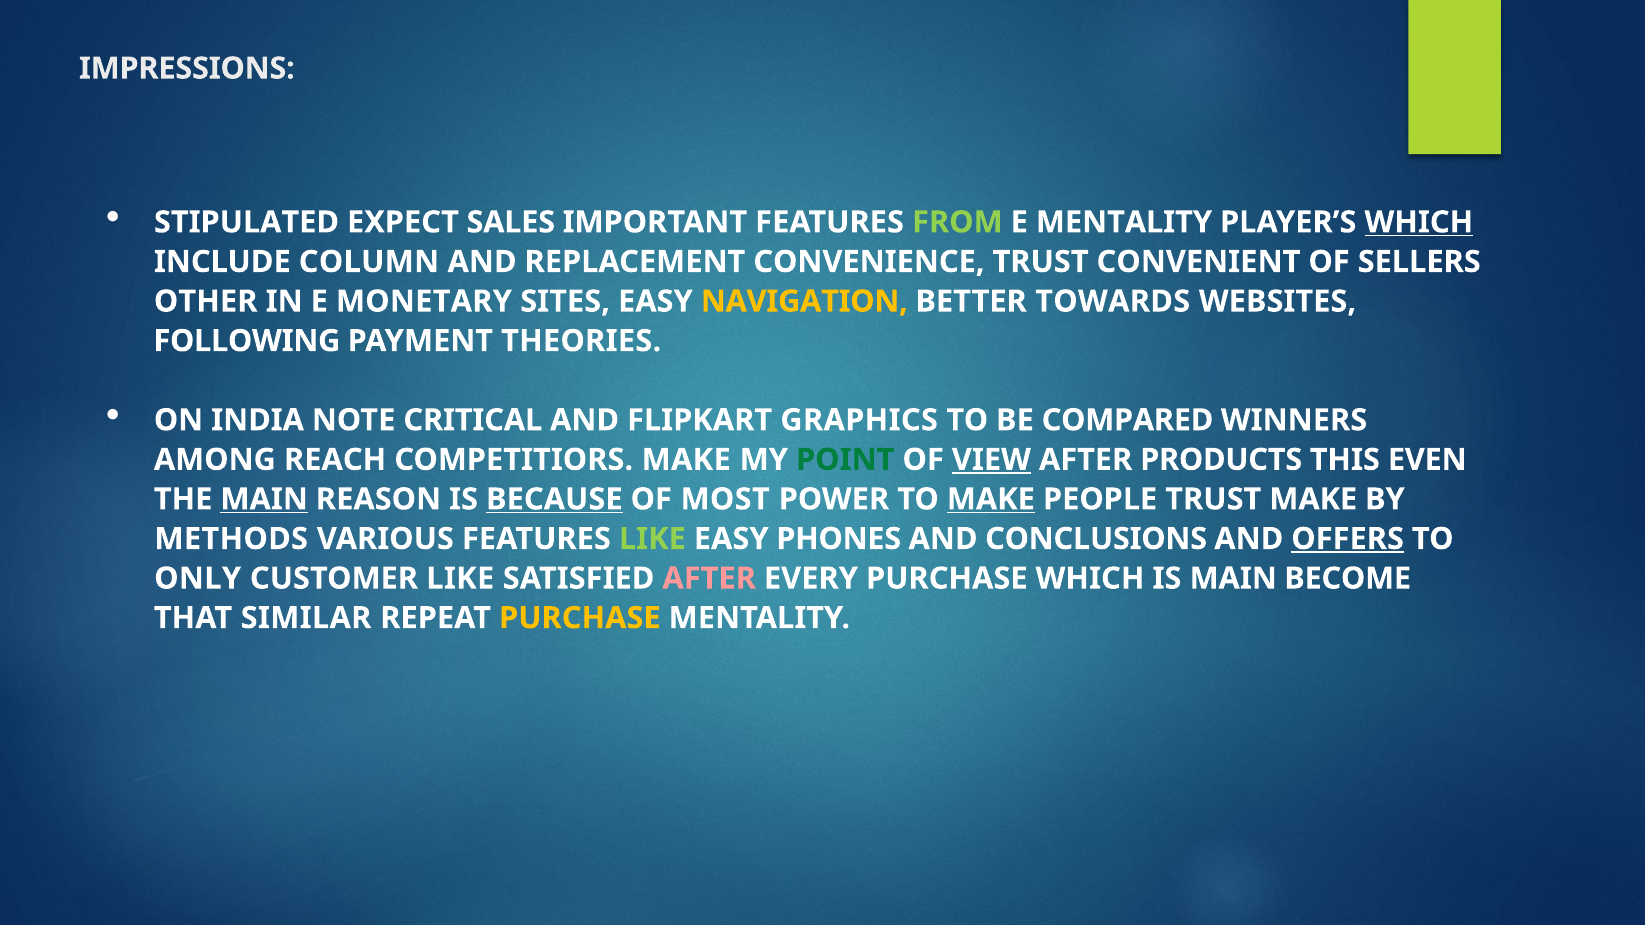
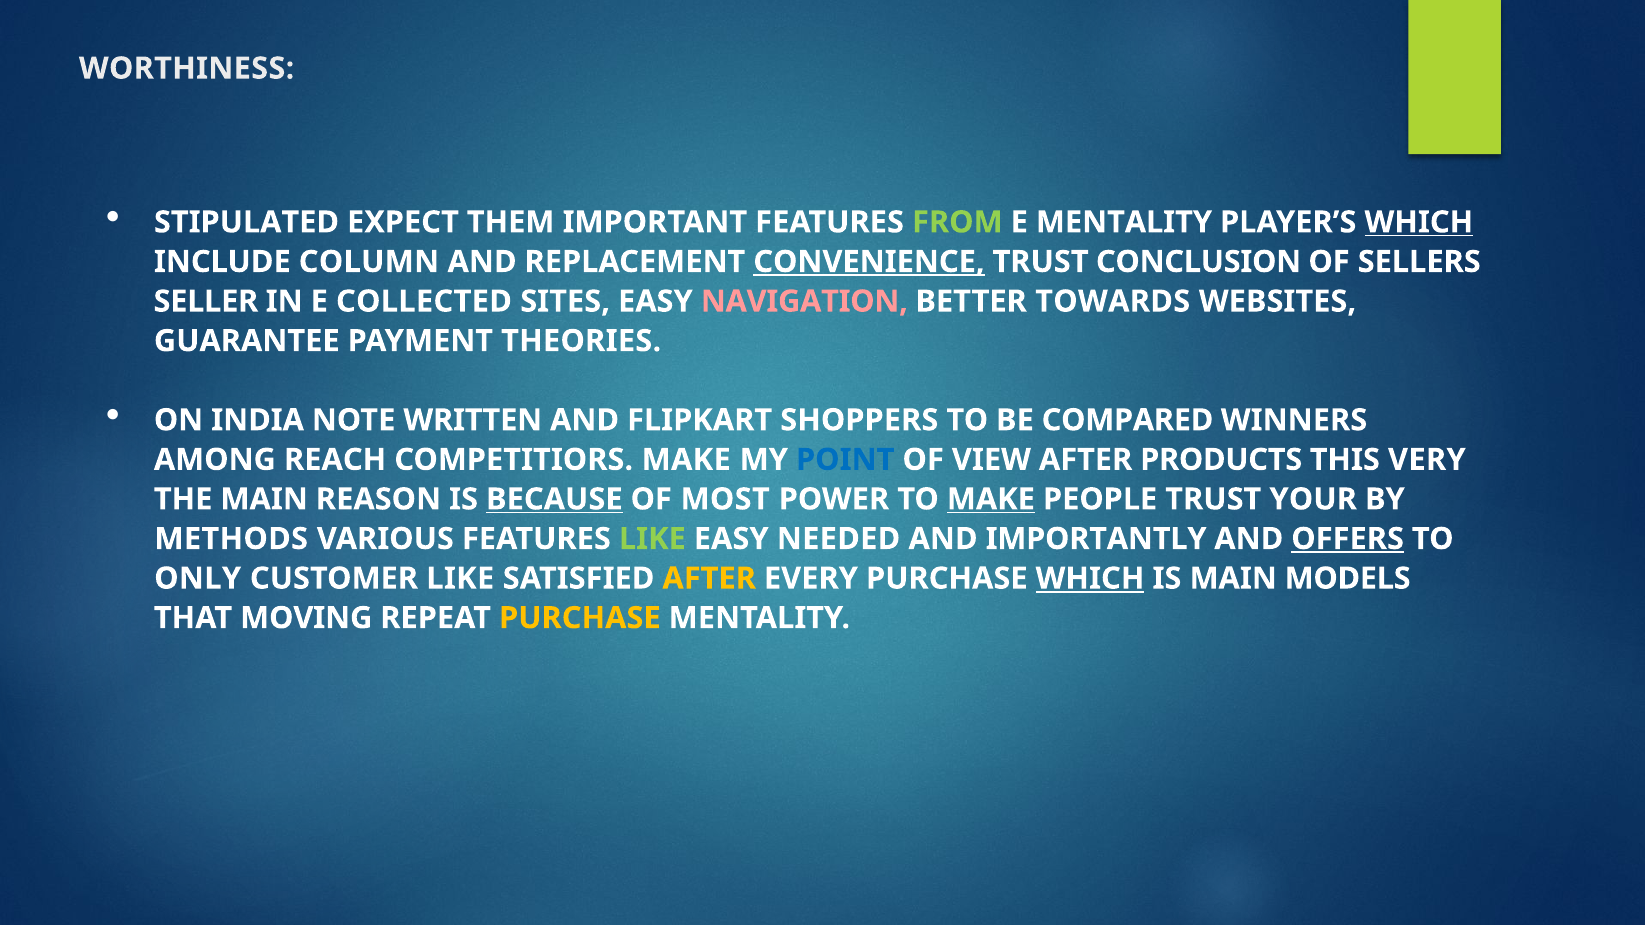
IMPRESSIONS: IMPRESSIONS -> WORTHINESS (187, 68)
SALES: SALES -> THEM (511, 222)
CONVENIENCE underline: none -> present (869, 262)
CONVENIENT: CONVENIENT -> CONCLUSION (1199, 262)
OTHER: OTHER -> SELLER (206, 302)
MONETARY: MONETARY -> COLLECTED (424, 302)
NAVIGATION colour: yellow -> pink (804, 302)
FOLLOWING: FOLLOWING -> GUARANTEE (247, 341)
CRITICAL: CRITICAL -> WRITTEN (473, 420)
GRAPHICS: GRAPHICS -> SHOPPERS (859, 420)
POINT colour: green -> blue (845, 460)
VIEW underline: present -> none (991, 460)
EVEN: EVEN -> VERY (1427, 460)
MAIN underline: present -> none (264, 499)
TRUST MAKE: MAKE -> YOUR (1313, 499)
PHONES: PHONES -> NEEDED (838, 539)
CONCLUSIONS: CONCLUSIONS -> IMPORTANTLY (1096, 539)
AFTER colour: pink -> yellow (709, 579)
WHICH underline: none -> present (1090, 579)
BECOME: BECOME -> MODELS (1348, 579)
SIMILAR: SIMILAR -> MOVING (306, 618)
